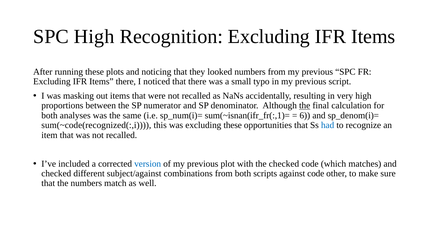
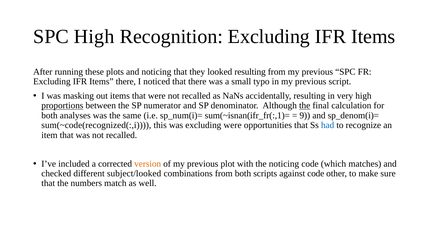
looked numbers: numbers -> resulting (250, 72)
proportions underline: none -> present (62, 106)
6: 6 -> 9 (305, 116)
excluding these: these -> were (233, 125)
version colour: blue -> orange (148, 164)
the checked: checked -> noticing (284, 164)
subject/against: subject/against -> subject/looked (134, 174)
